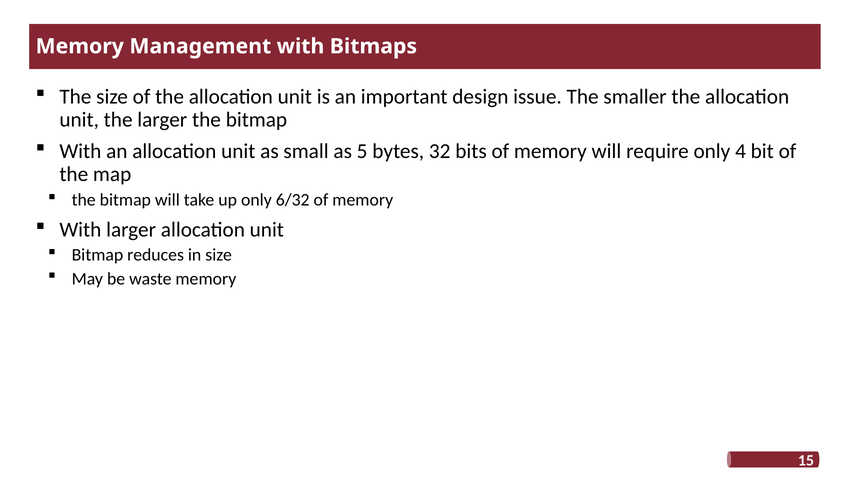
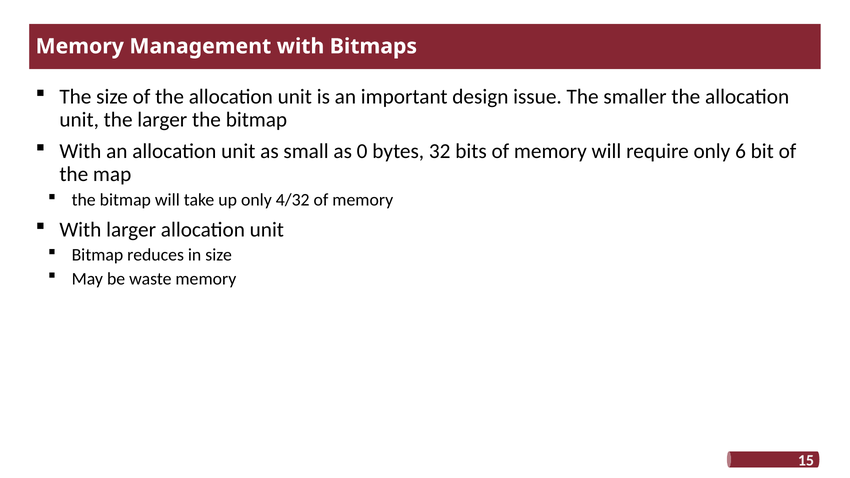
5: 5 -> 0 (362, 151)
4: 4 -> 6 (741, 151)
6/32: 6/32 -> 4/32 (293, 200)
